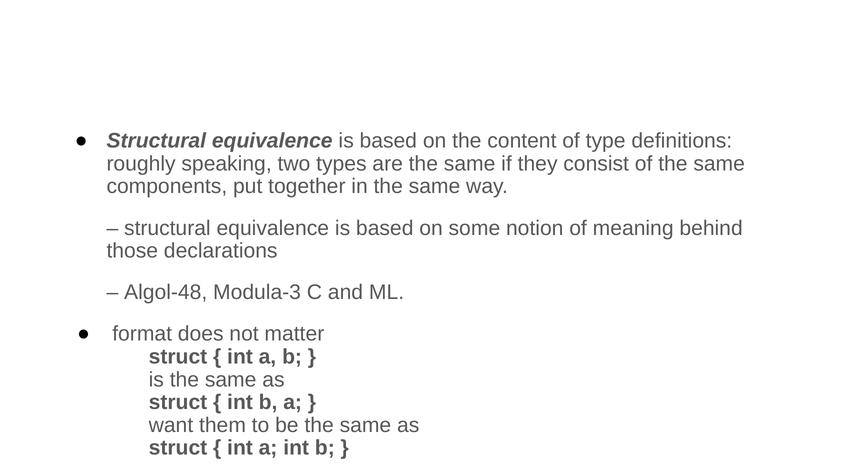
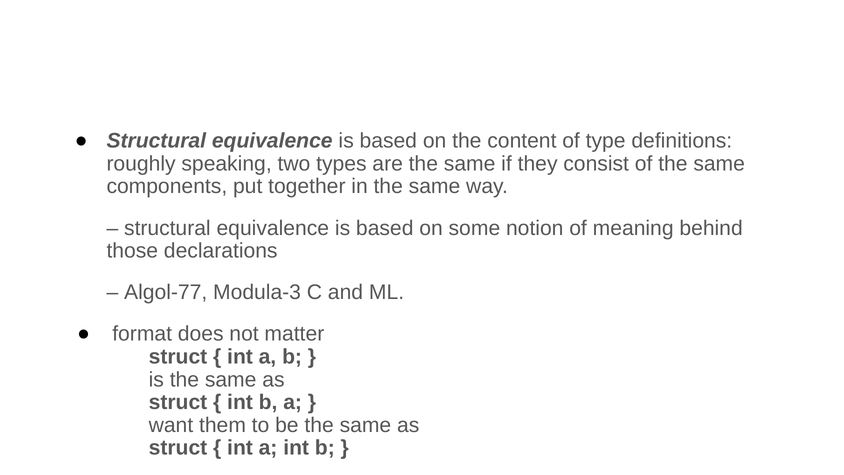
Algol-48: Algol-48 -> Algol-77 (166, 292)
